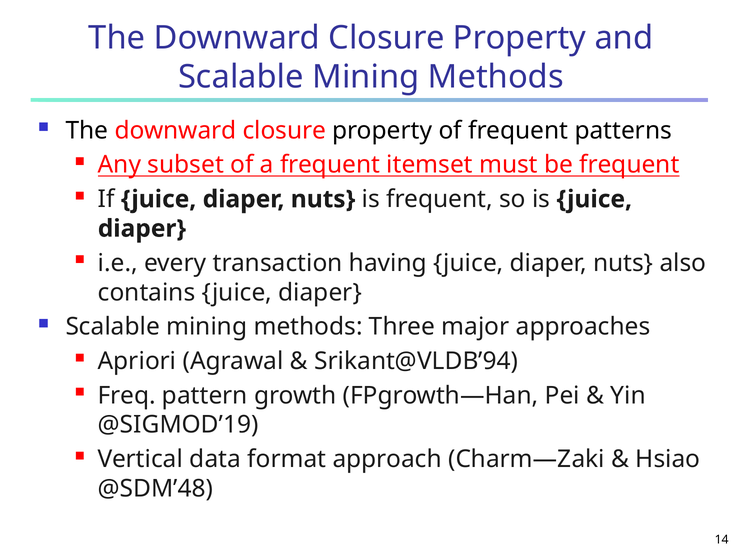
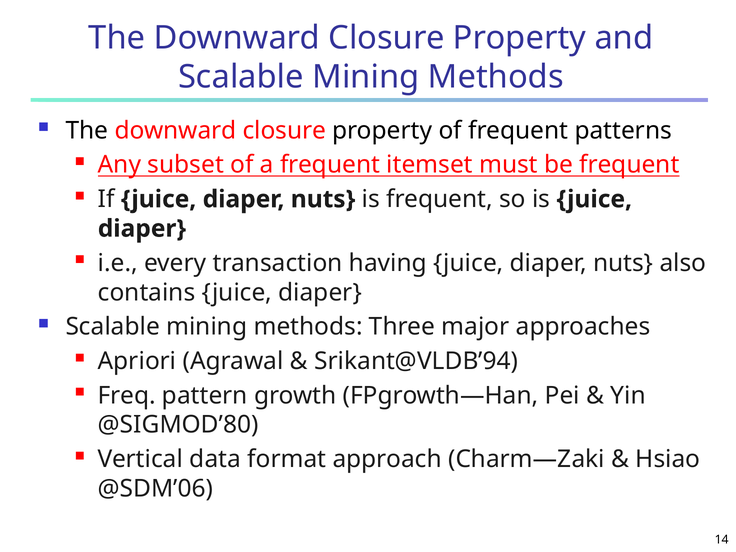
@SIGMOD’19: @SIGMOD’19 -> @SIGMOD’80 (178, 425)
@SDM’48: @SDM’48 -> @SDM’06 (155, 489)
